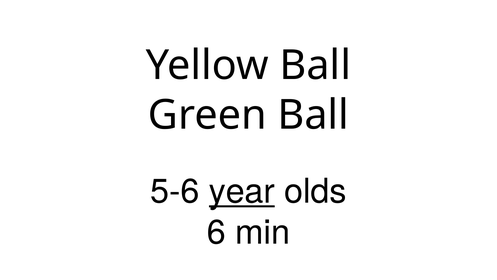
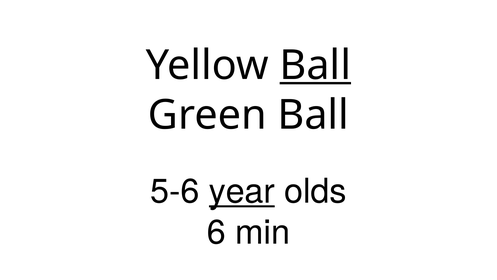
Ball underline: none -> present (315, 65)
